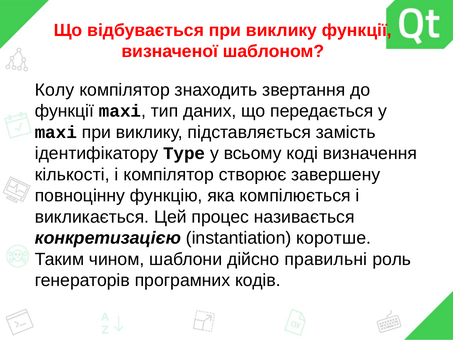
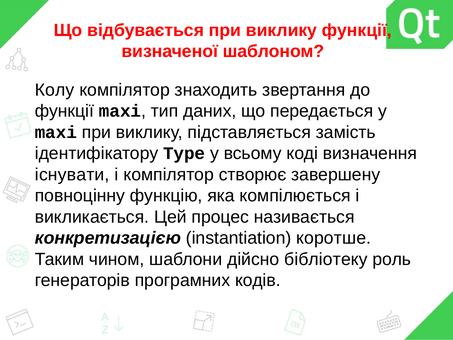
кількості: кількості -> існувати (72, 174)
правильні: правильні -> бібліотеку (326, 259)
